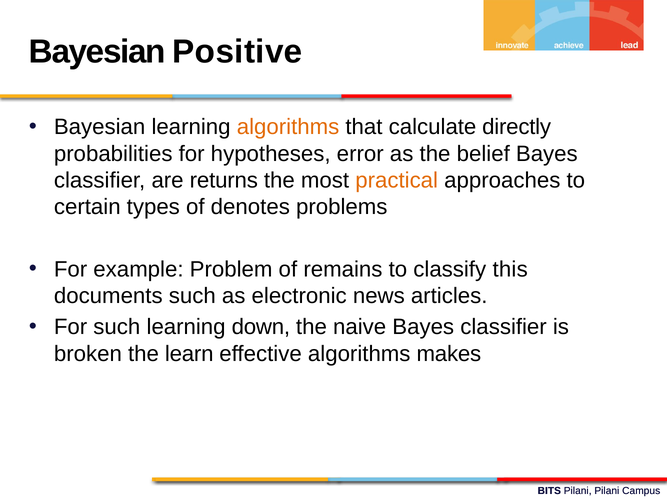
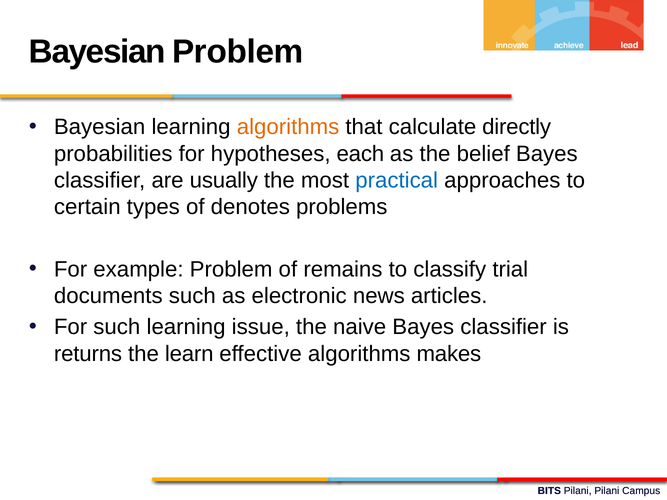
Bayesian Positive: Positive -> Problem (238, 52)
error: error -> each (360, 154)
returns: returns -> usually (224, 181)
practical colour: orange -> blue (397, 181)
this: this -> trial (510, 269)
down: down -> issue (261, 327)
broken: broken -> returns (88, 354)
